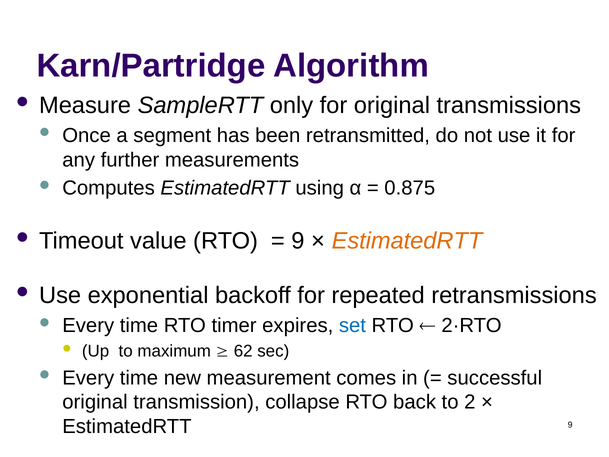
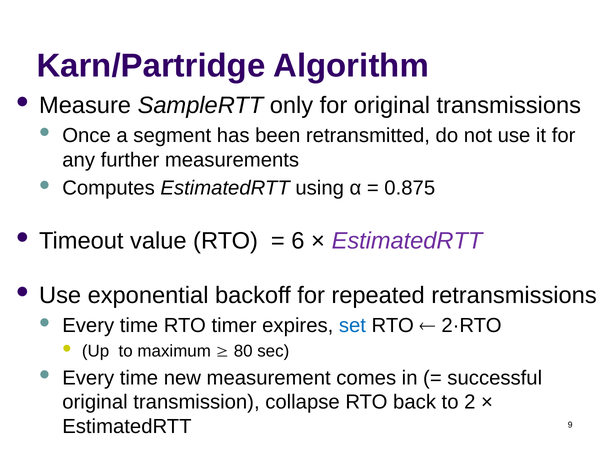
9: 9 -> 6 (298, 241)
EstimatedRTT colour: orange -> purple (407, 241)
62: 62 -> 80 (243, 351)
